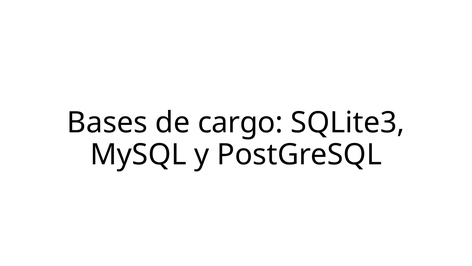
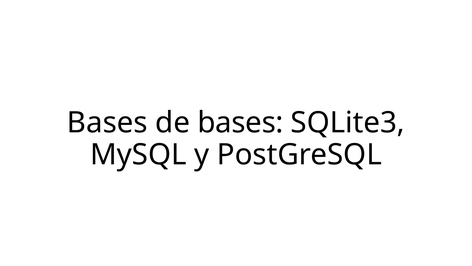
de cargo: cargo -> bases (240, 123)
